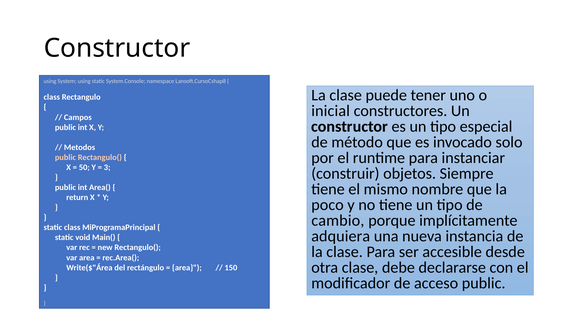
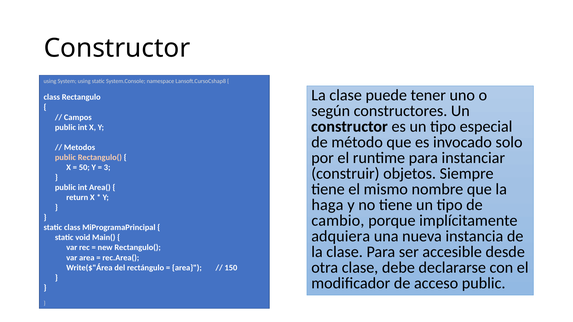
inicial: inicial -> según (331, 111)
poco: poco -> haga (327, 205)
